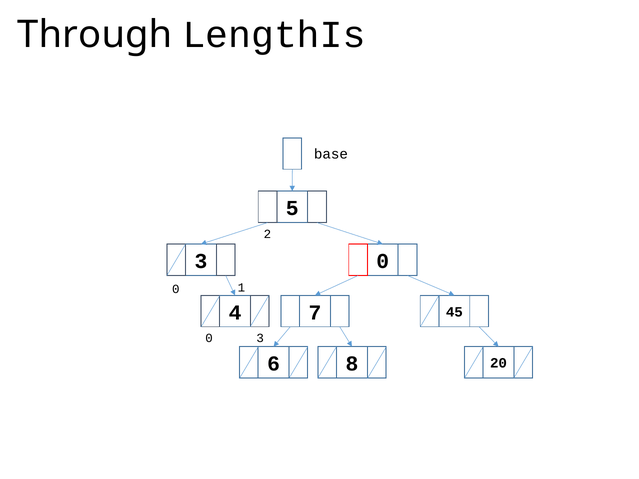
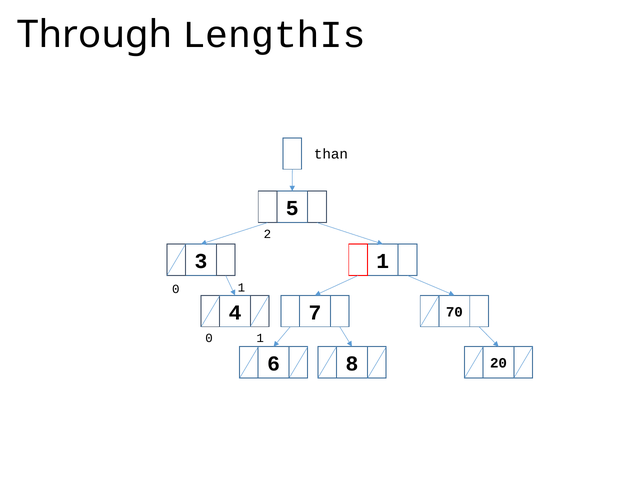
base: base -> than (331, 154)
3 0: 0 -> 1 (383, 261)
45: 45 -> 70 (454, 312)
0 3: 3 -> 1 (260, 338)
